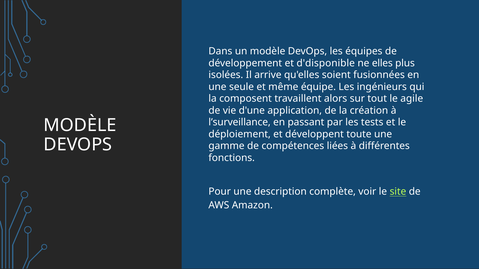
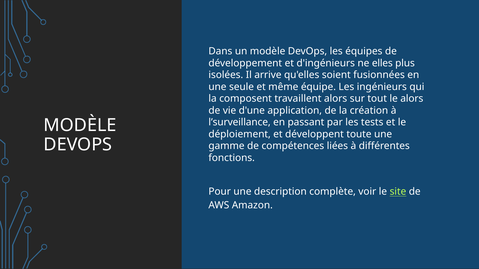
d'disponible: d'disponible -> d'ingénieurs (326, 63)
le agile: agile -> alors (412, 99)
